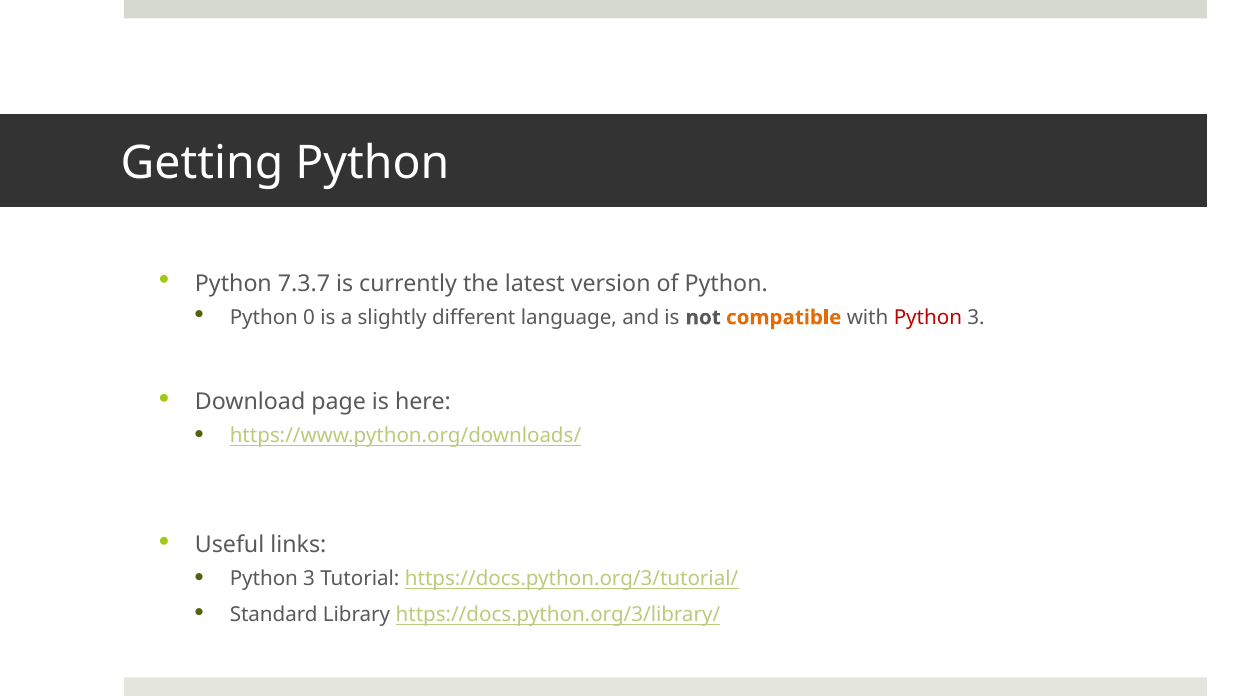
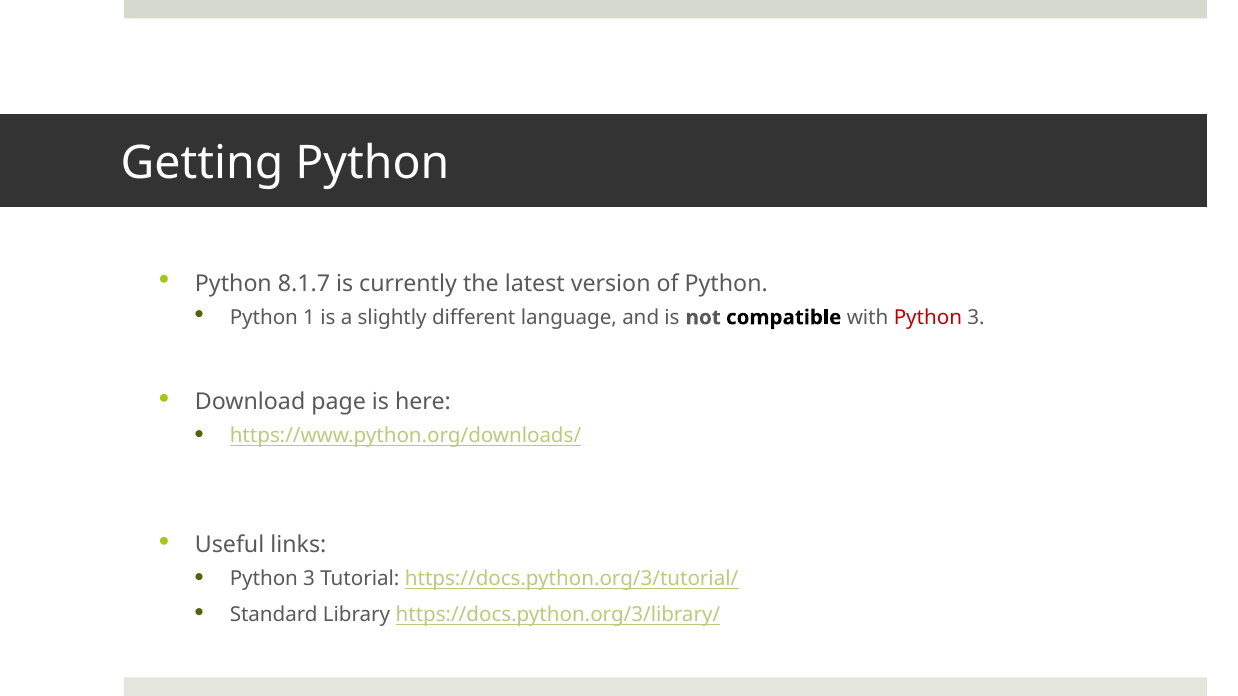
7.3.7: 7.3.7 -> 8.1.7 (304, 284)
0: 0 -> 1 (309, 318)
compatible colour: orange -> black (784, 318)
